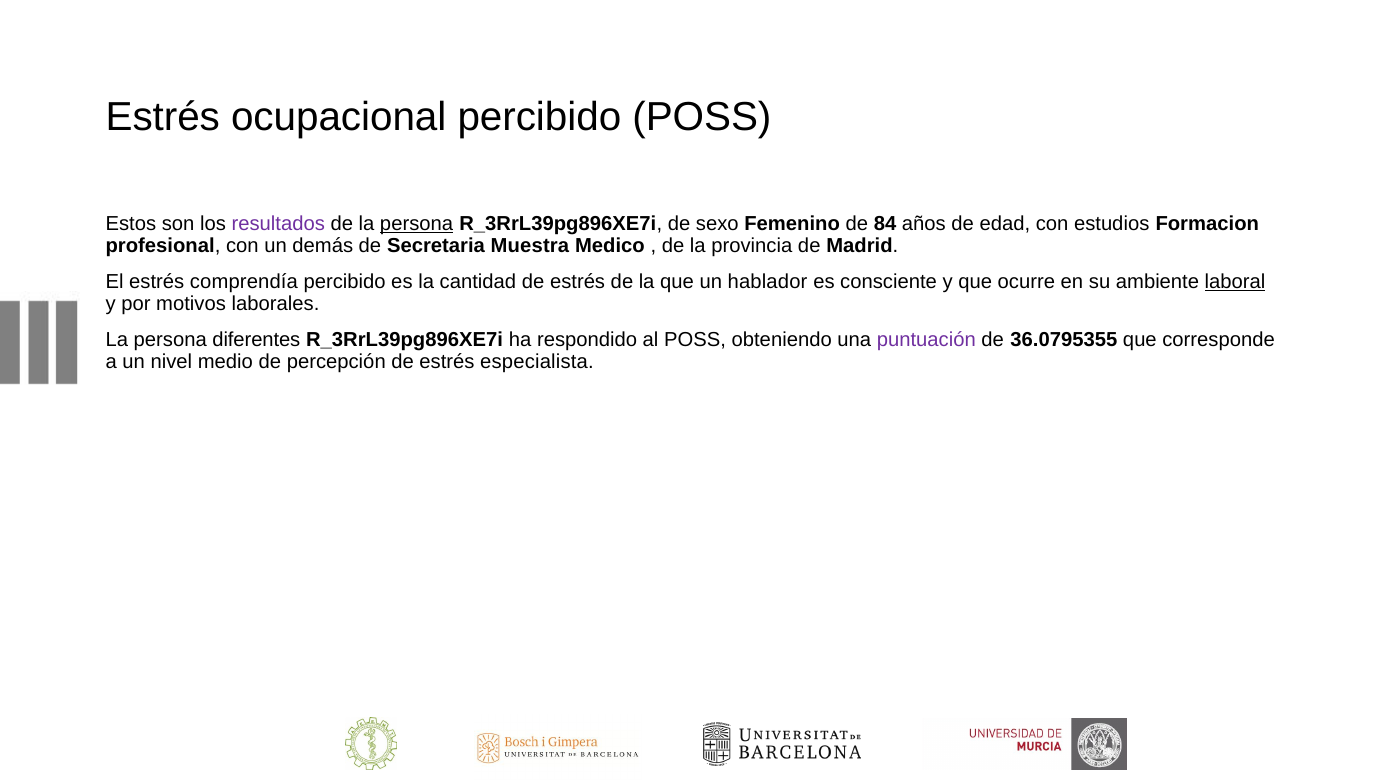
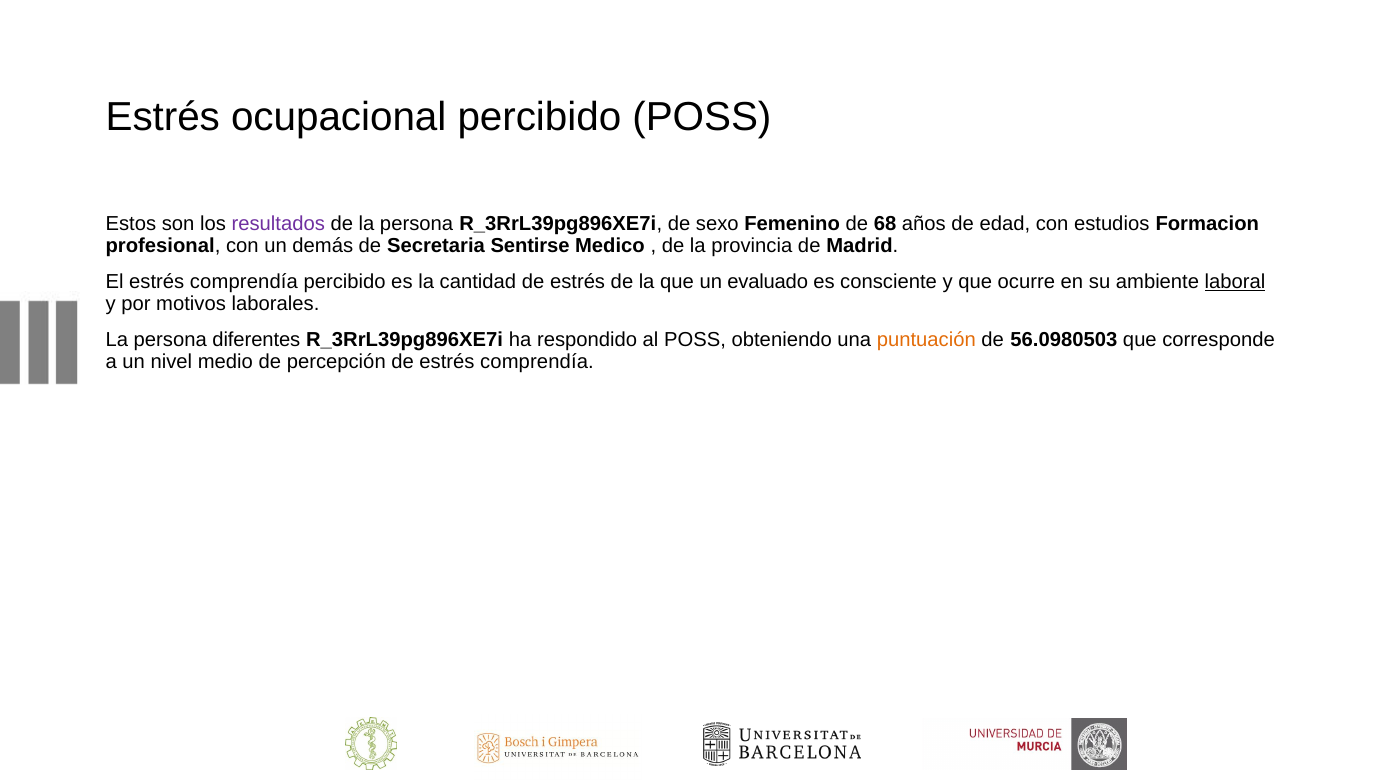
persona underline: present -> none (417, 224)
84: 84 -> 68 (885, 224)
Muestra: Muestra -> Sentirse (530, 245)
hablador: hablador -> evaluado (768, 282)
puntuación colour: purple -> orange (926, 340)
36.0795355: 36.0795355 -> 56.0980503 (1064, 340)
de estrés especialista: especialista -> comprendía (537, 362)
